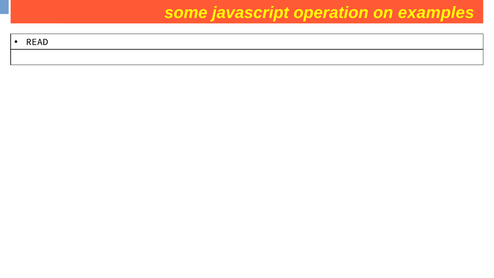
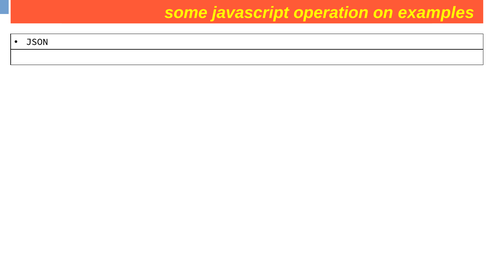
READ: READ -> JSON (37, 42)
